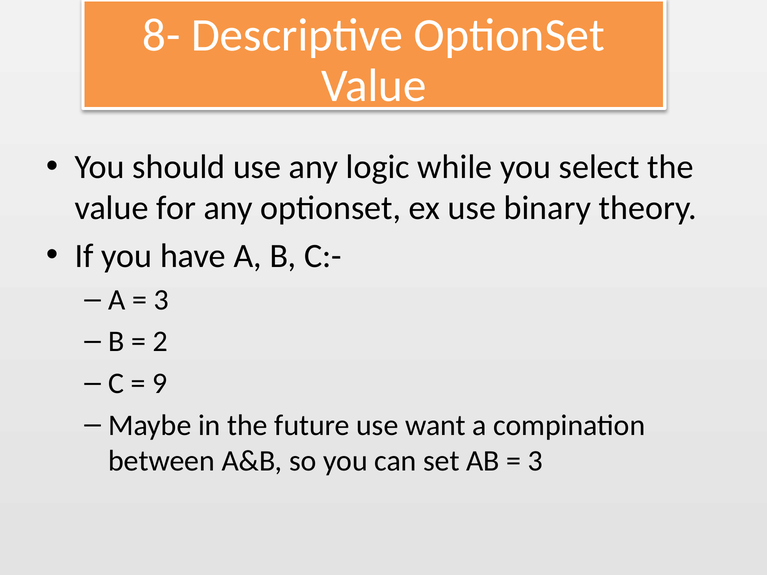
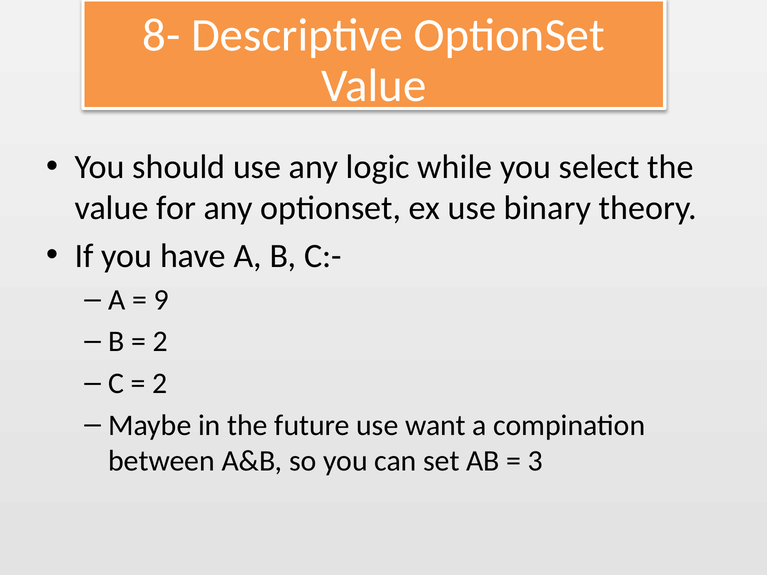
3: 3 -> 9 (161, 300)
9: 9 -> 2 (160, 384)
